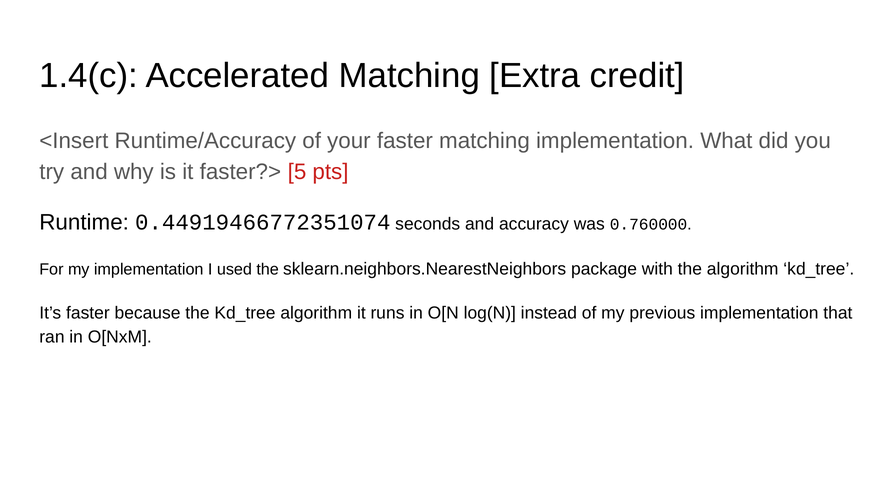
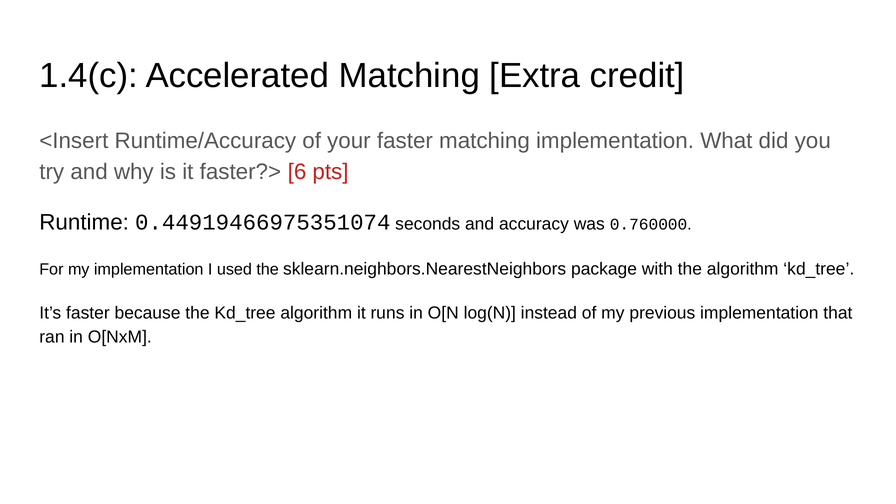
5: 5 -> 6 (297, 172)
0.44919466772351074: 0.44919466772351074 -> 0.44919466975351074 (263, 223)
